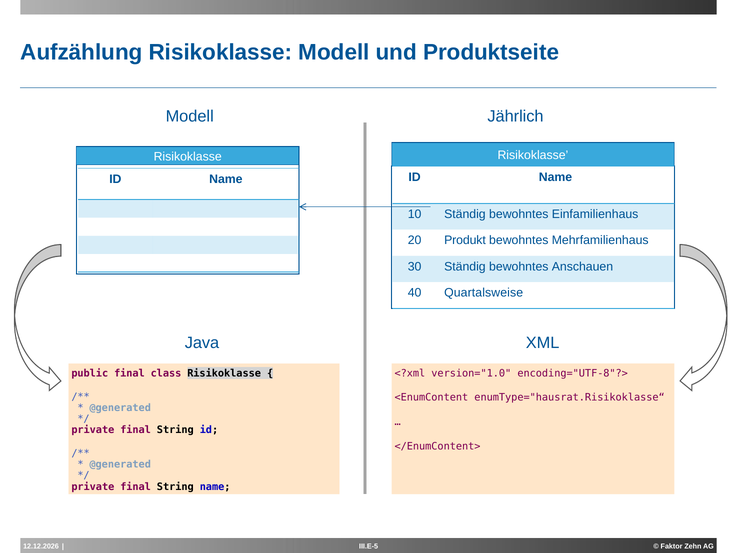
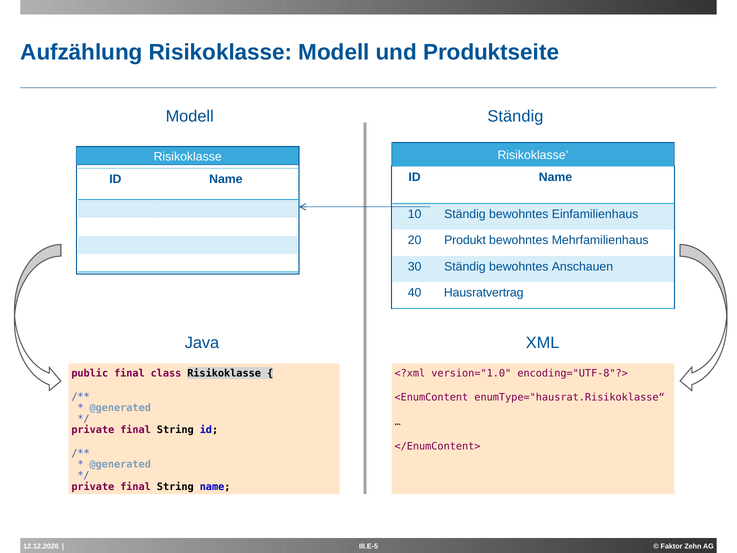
Modell Jährlich: Jährlich -> Ständig (515, 116)
Quartalsweise: Quartalsweise -> Hausratvertrag (484, 293)
